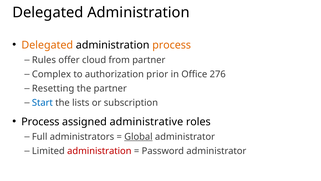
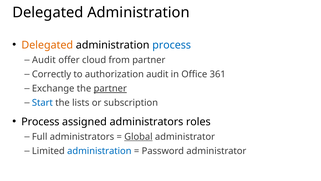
process colour: orange -> blue (172, 45)
Rules: Rules -> Audit (44, 60)
Complex: Complex -> Correctly (52, 74)
authorization prior: prior -> audit (157, 74)
276: 276 -> 361 (218, 74)
Resetting: Resetting -> Exchange (53, 88)
partner underline: none -> present (110, 88)
assigned administrative: administrative -> administrators (146, 121)
administration colour: red -> blue (99, 151)
